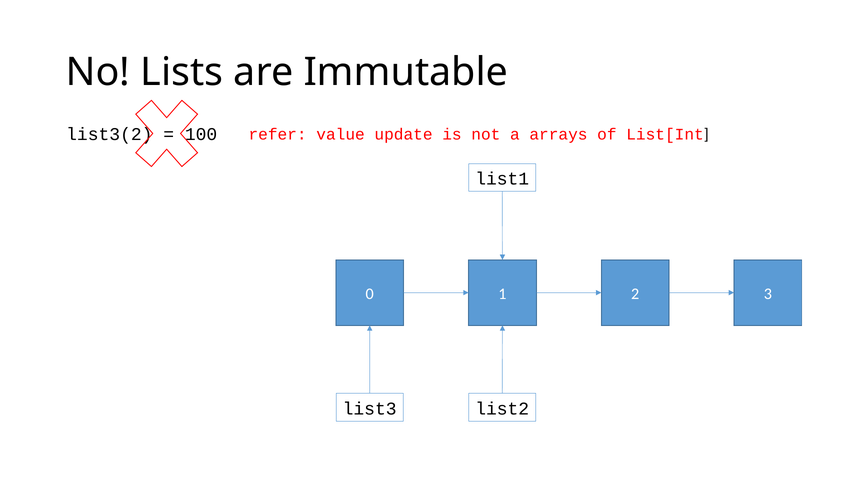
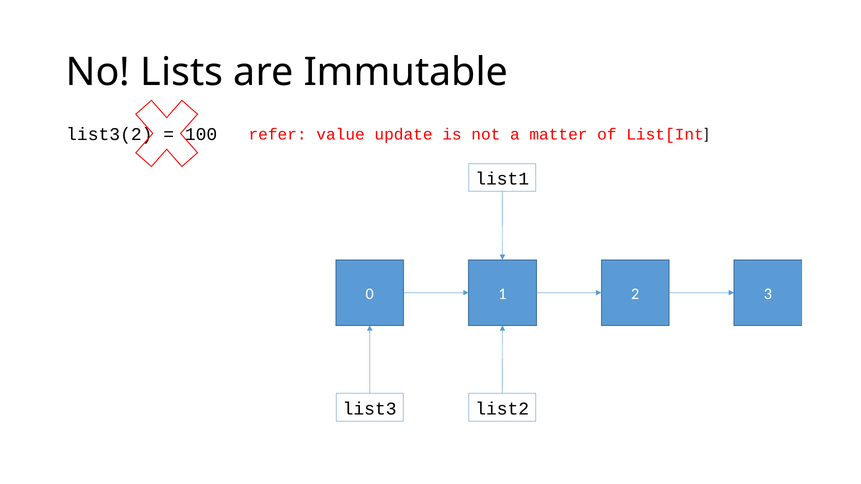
arrays: arrays -> matter (558, 134)
